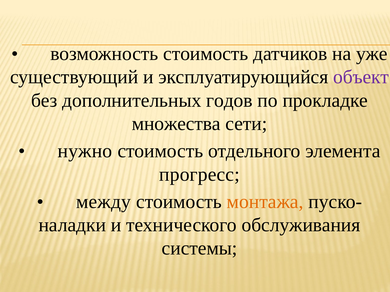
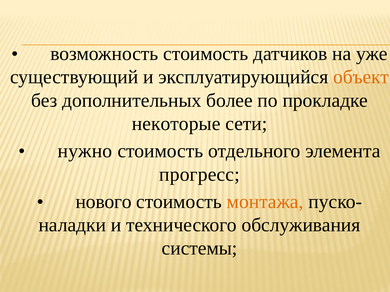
объект colour: purple -> orange (361, 77)
годов: годов -> более (229, 101)
множества: множества -> некоторые (176, 124)
между: между -> нового (104, 202)
